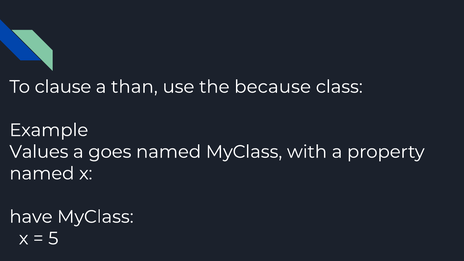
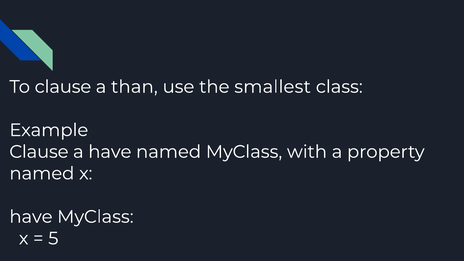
because: because -> smallest (273, 87)
Values: Values -> Clause (39, 152)
a goes: goes -> have (110, 152)
